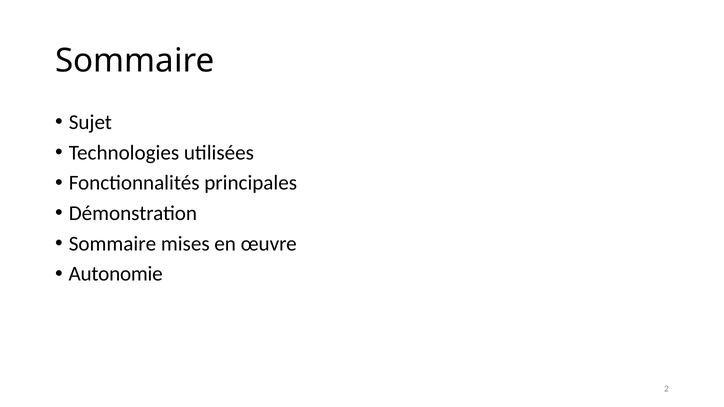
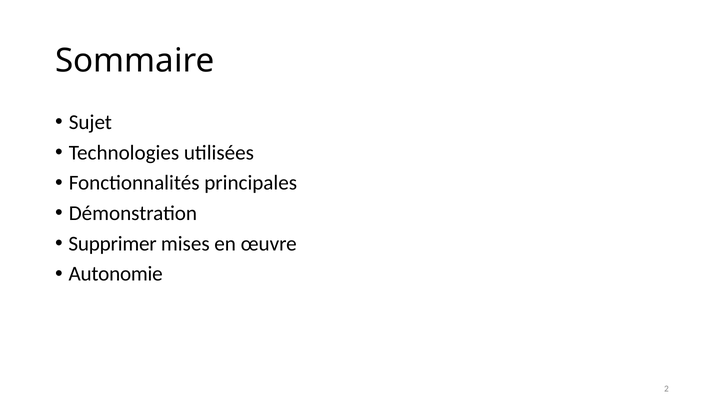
Sommaire: Sommaire -> Supprimer (113, 244)
